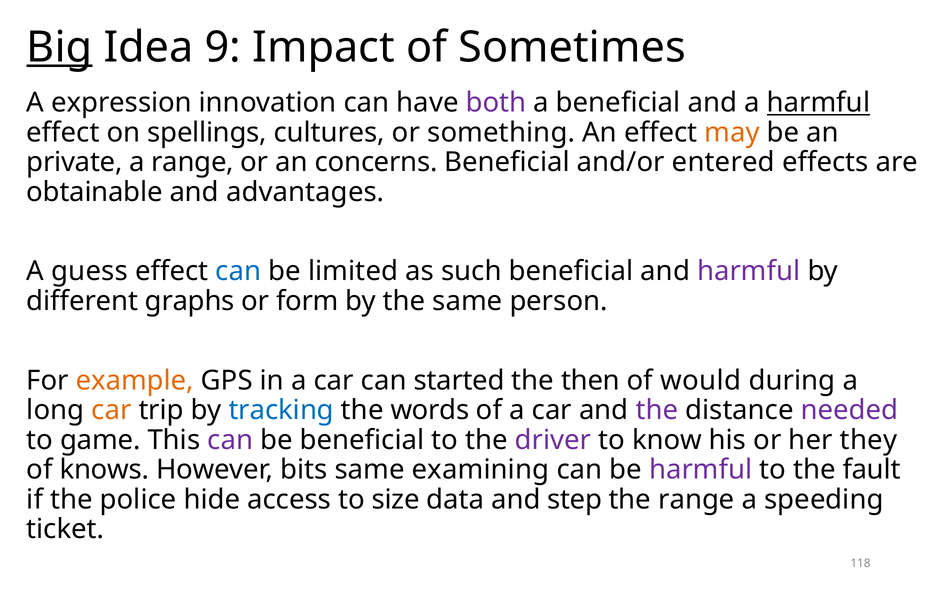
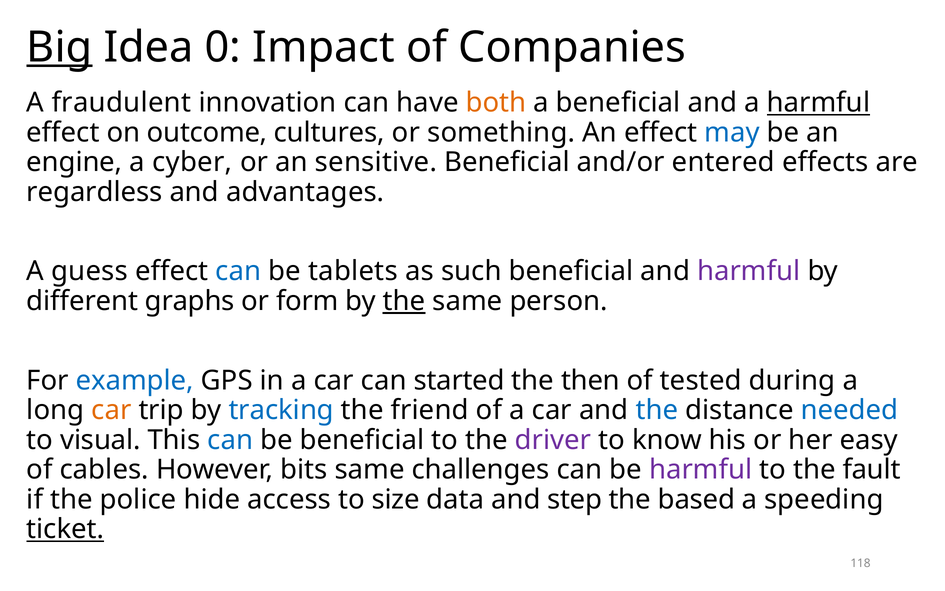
9: 9 -> 0 (223, 47)
Sometimes: Sometimes -> Companies (572, 47)
expression: expression -> fraudulent (121, 103)
both colour: purple -> orange (496, 103)
spellings: spellings -> outcome (207, 132)
may colour: orange -> blue (732, 132)
private: private -> engine (74, 162)
a range: range -> cyber (192, 162)
concerns: concerns -> sensitive (376, 162)
obtainable: obtainable -> regardless (94, 192)
limited: limited -> tablets (353, 271)
the underline: none -> present (404, 301)
example colour: orange -> blue (135, 380)
would: would -> tested (701, 380)
words: words -> friend (430, 410)
the colour: purple -> blue (657, 410)
needed colour: purple -> blue (850, 410)
game: game -> visual (100, 440)
can colour: purple -> blue (230, 440)
they: they -> easy (869, 440)
knows: knows -> cables (104, 470)
examining: examining -> challenges (481, 470)
the range: range -> based (696, 499)
ticket underline: none -> present (65, 529)
